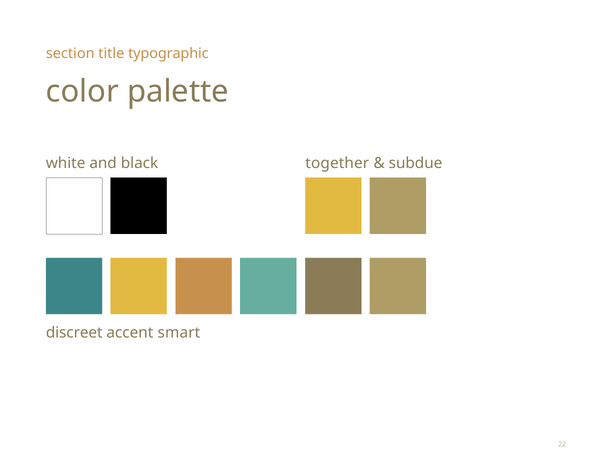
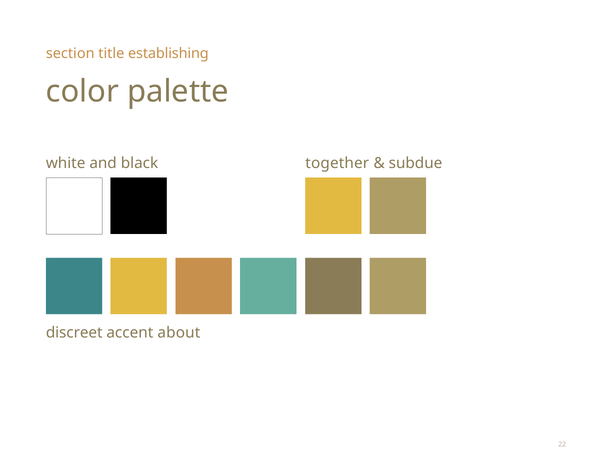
typographic: typographic -> establishing (168, 53)
smart: smart -> about (179, 333)
